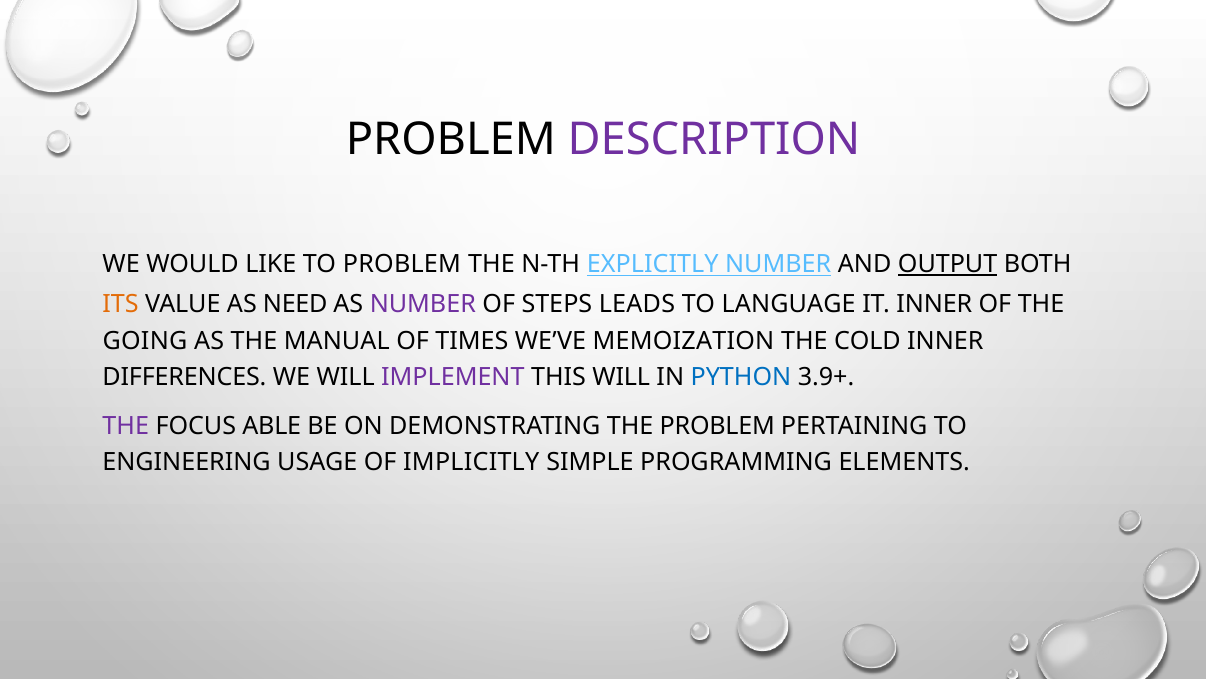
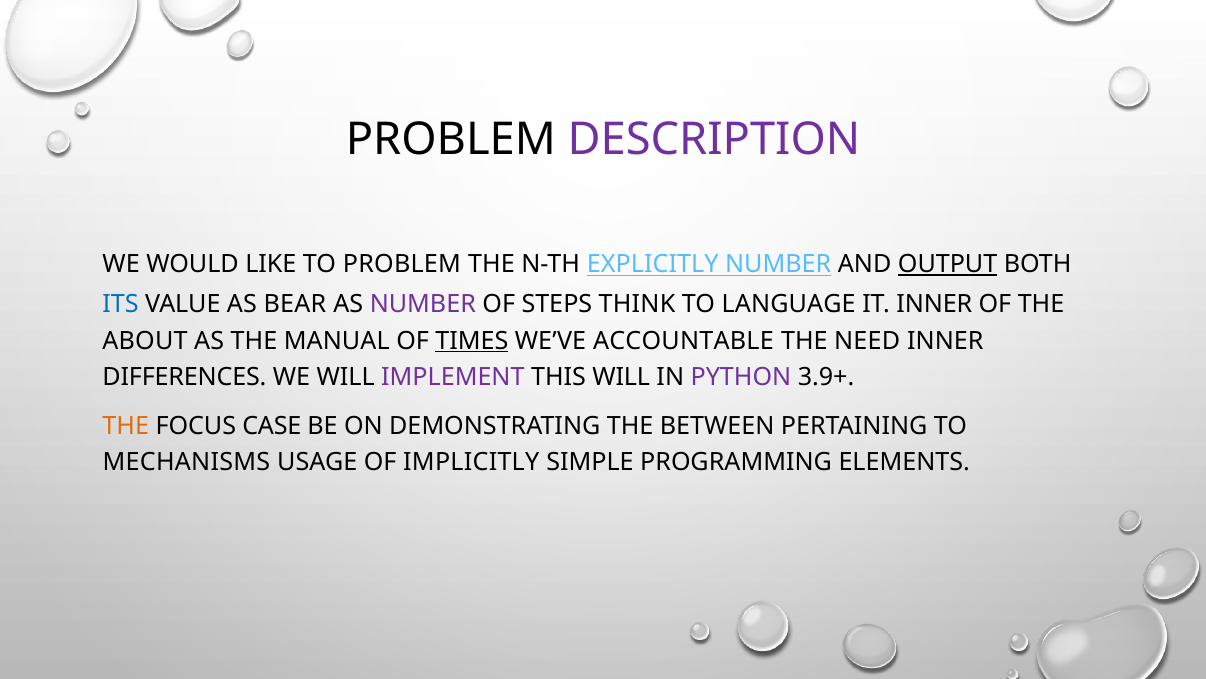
ITS colour: orange -> blue (121, 304)
NEED: NEED -> BEAR (295, 304)
LEADS: LEADS -> THINK (637, 304)
GOING: GOING -> ABOUT (145, 340)
TIMES underline: none -> present (472, 340)
MEMOIZATION: MEMOIZATION -> ACCOUNTABLE (683, 340)
COLD: COLD -> NEED (867, 340)
PYTHON colour: blue -> purple (741, 377)
THE colour: purple -> orange (126, 425)
ABLE: ABLE -> CASE (272, 425)
THE PROBLEM: PROBLEM -> BETWEEN (717, 425)
ENGINEERING: ENGINEERING -> MECHANISMS (186, 462)
